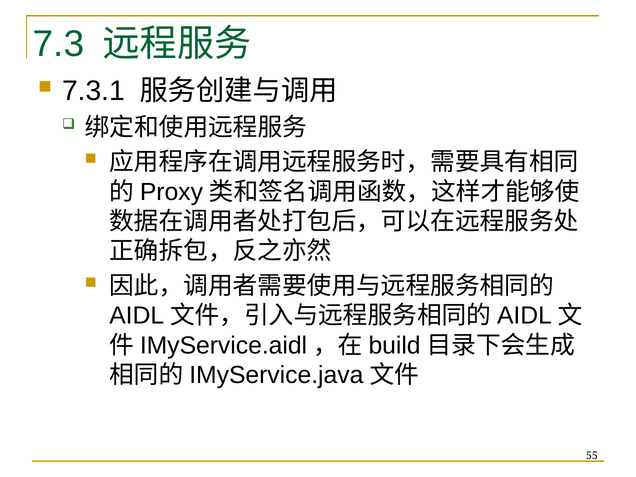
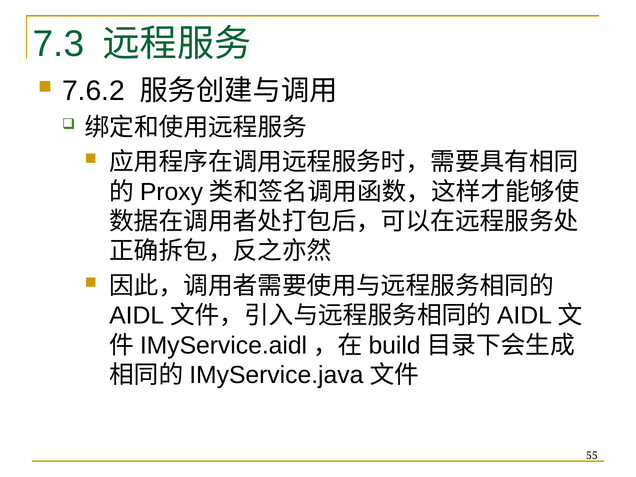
7.3.1: 7.3.1 -> 7.6.2 (93, 91)
